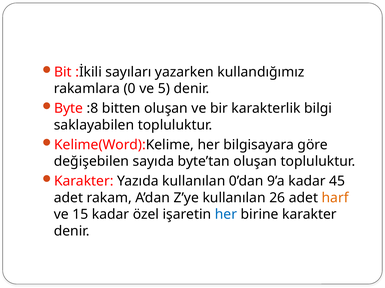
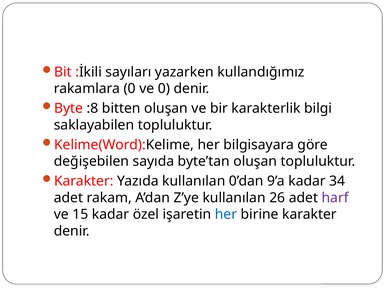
ve 5: 5 -> 0 (164, 89)
45: 45 -> 34 (337, 182)
harf colour: orange -> purple (335, 198)
